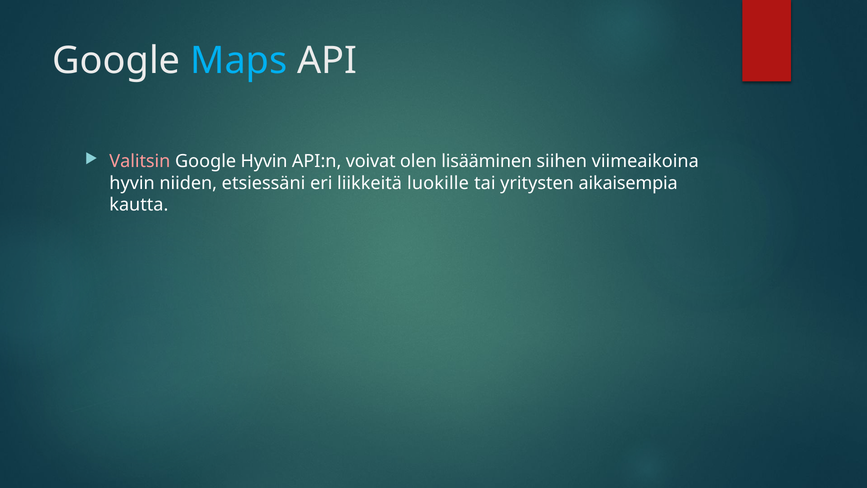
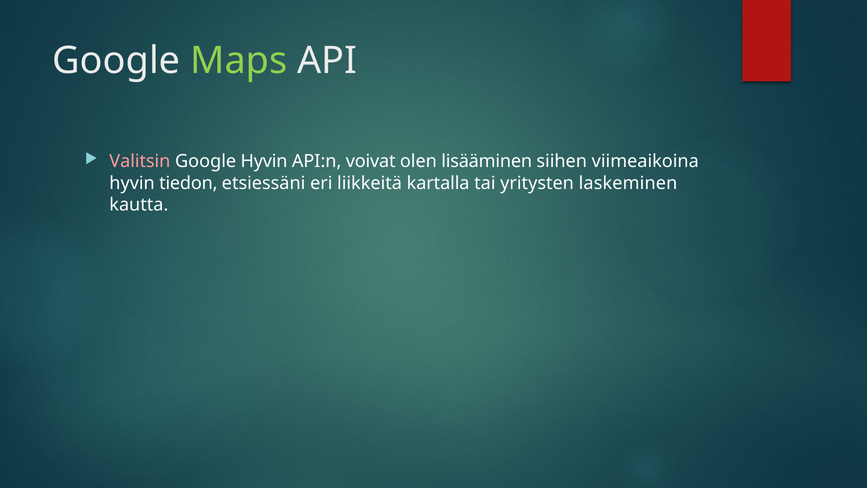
Maps colour: light blue -> light green (239, 61)
niiden: niiden -> tiedon (188, 183)
luokille: luokille -> kartalla (438, 183)
aikaisempia: aikaisempia -> laskeminen (628, 183)
